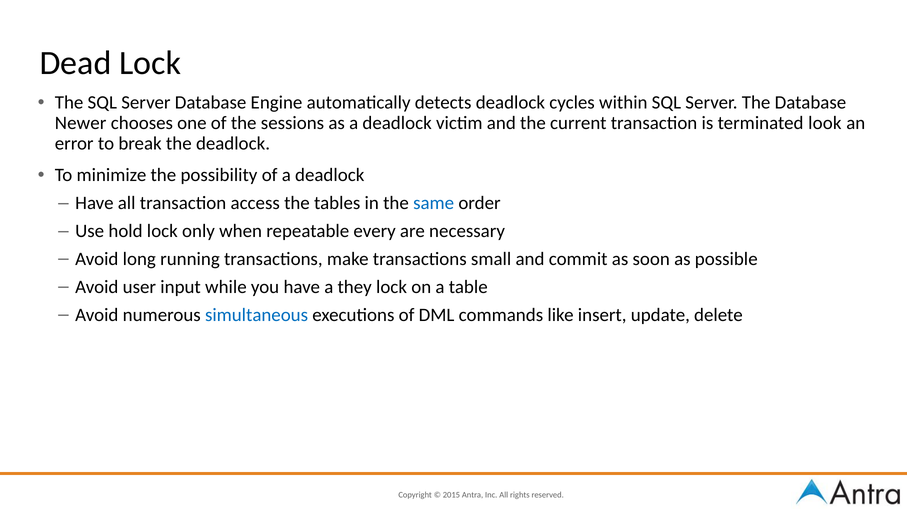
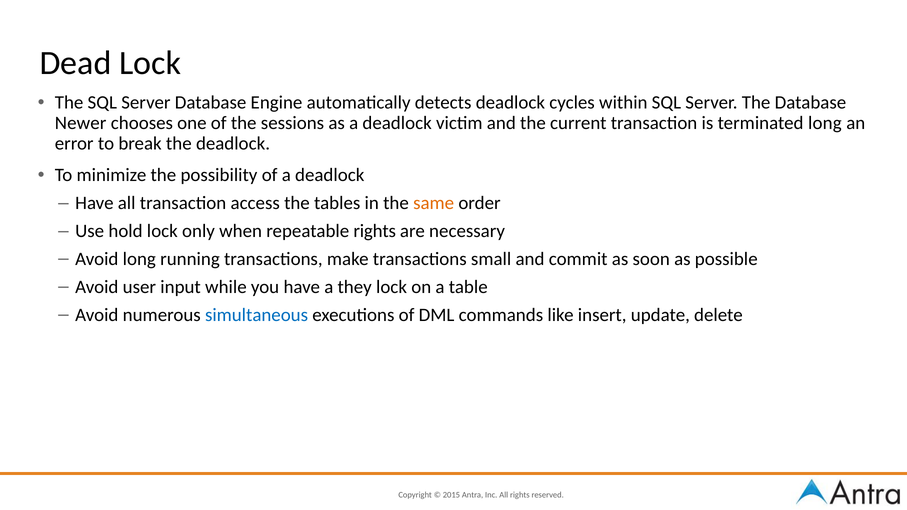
terminated look: look -> long (825, 123)
same colour: blue -> orange (434, 203)
repeatable every: every -> rights (375, 231)
